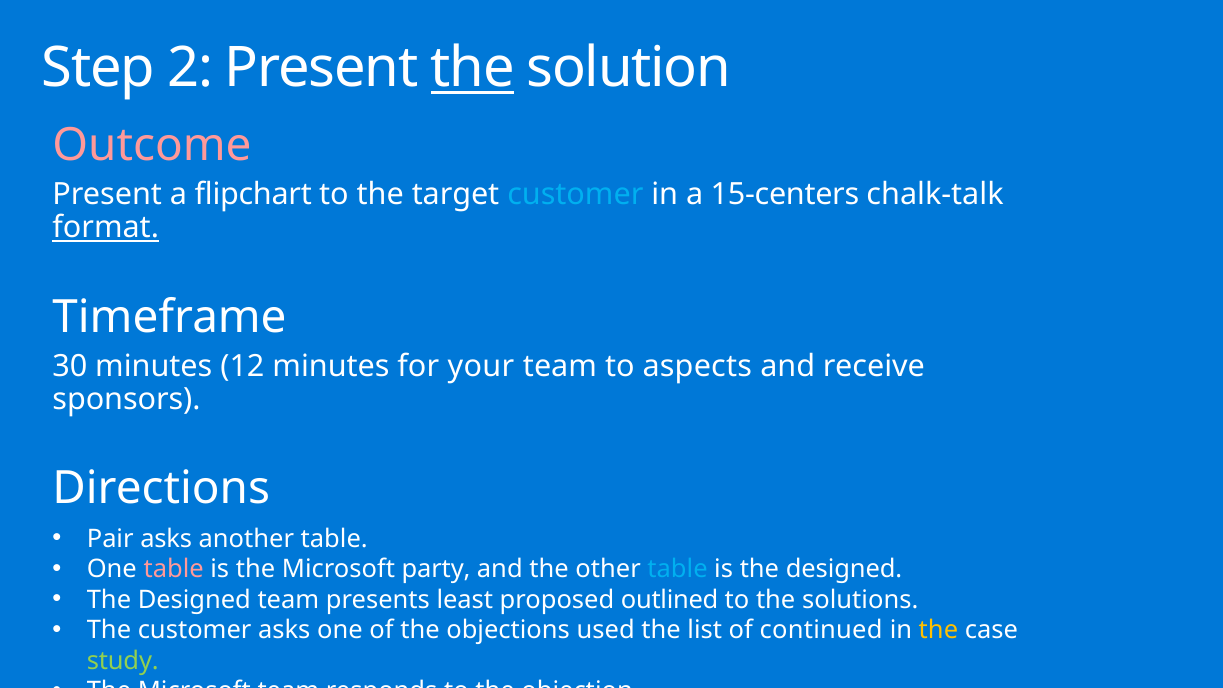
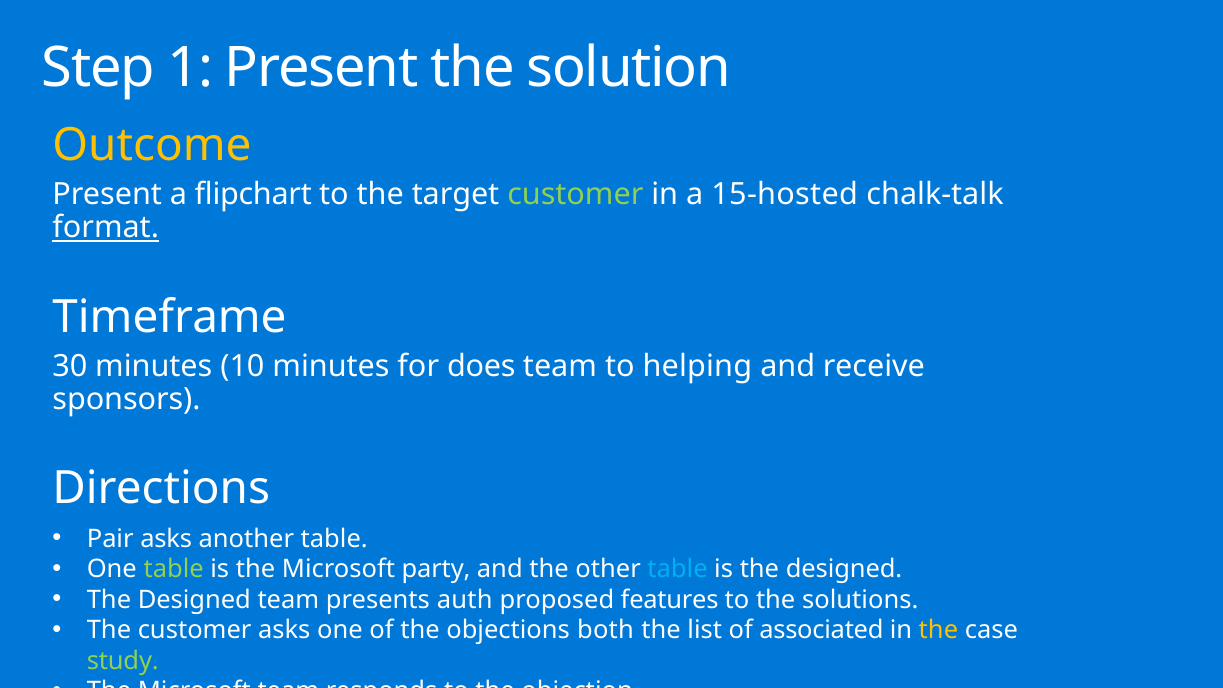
2: 2 -> 1 (190, 68)
the underline: present -> none (473, 68)
Outcome colour: pink -> yellow (152, 146)
customer colour: light blue -> light green (575, 195)
15-centers: 15-centers -> 15-hosted (785, 195)
12: 12 -> 10 (242, 366)
your: your -> does (481, 366)
aspects: aspects -> helping (697, 366)
table colour: pink -> light green (174, 569)
least: least -> auth (465, 600)
outlined: outlined -> features (670, 600)
used: used -> both (606, 630)
continued: continued -> associated (821, 630)
